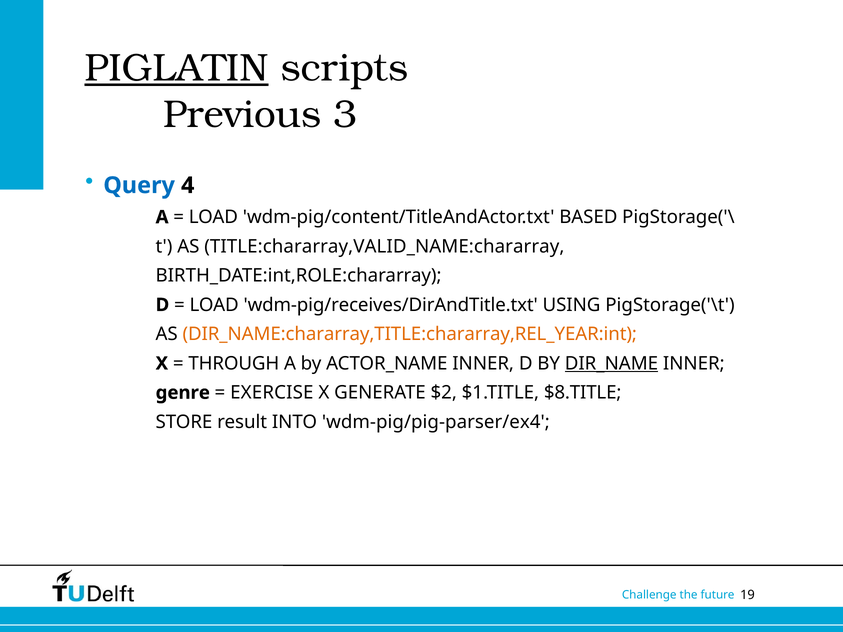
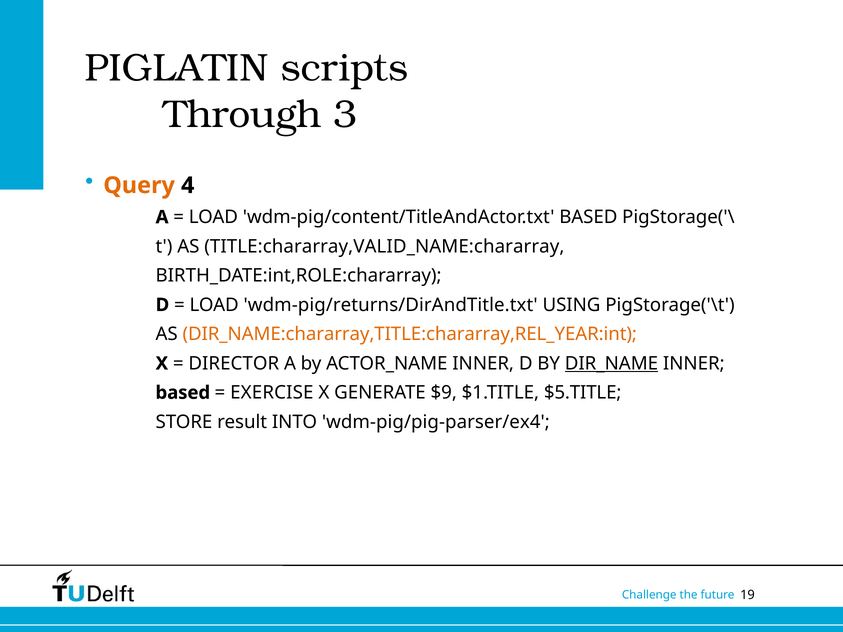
PIGLATIN underline: present -> none (176, 68)
Previous: Previous -> Through (242, 114)
Query colour: blue -> orange (139, 185)
wdm-pig/receives/DirAndTitle.txt: wdm-pig/receives/DirAndTitle.txt -> wdm-pig/returns/DirAndTitle.txt (391, 305)
THROUGH: THROUGH -> DIRECTOR (234, 364)
genre: genre -> based (183, 393)
$2: $2 -> $9 (444, 393)
$8.TITLE: $8.TITLE -> $5.TITLE (583, 393)
